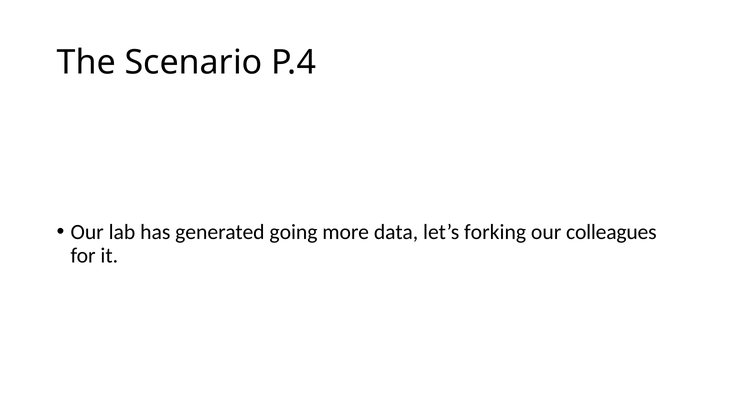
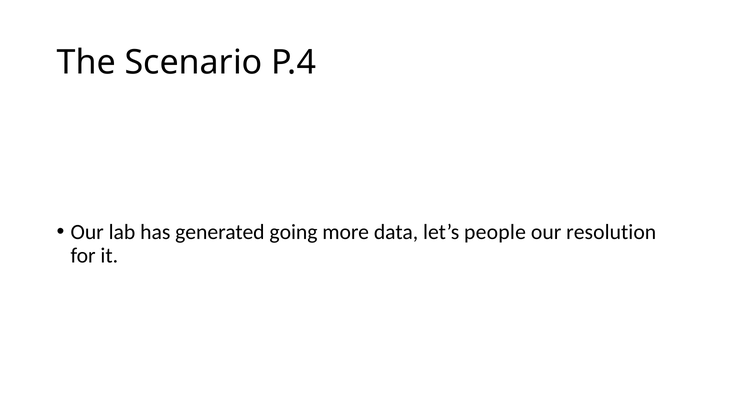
forking: forking -> people (495, 232)
colleagues: colleagues -> resolution (611, 232)
